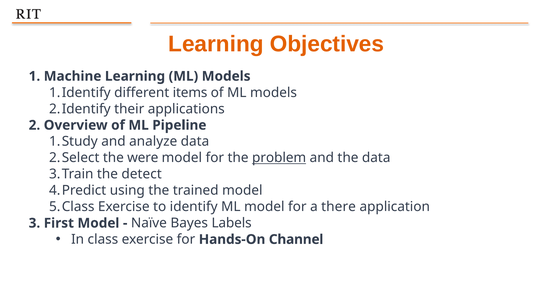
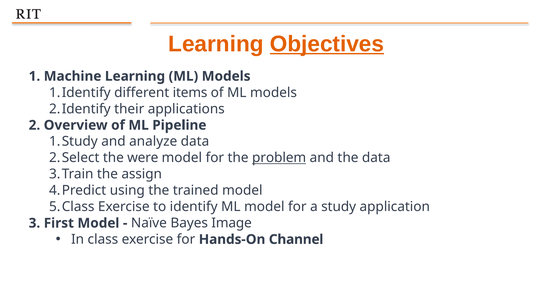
Objectives underline: none -> present (327, 44)
detect: detect -> assign (142, 174)
there: there -> study (339, 206)
Labels: Labels -> Image (232, 223)
